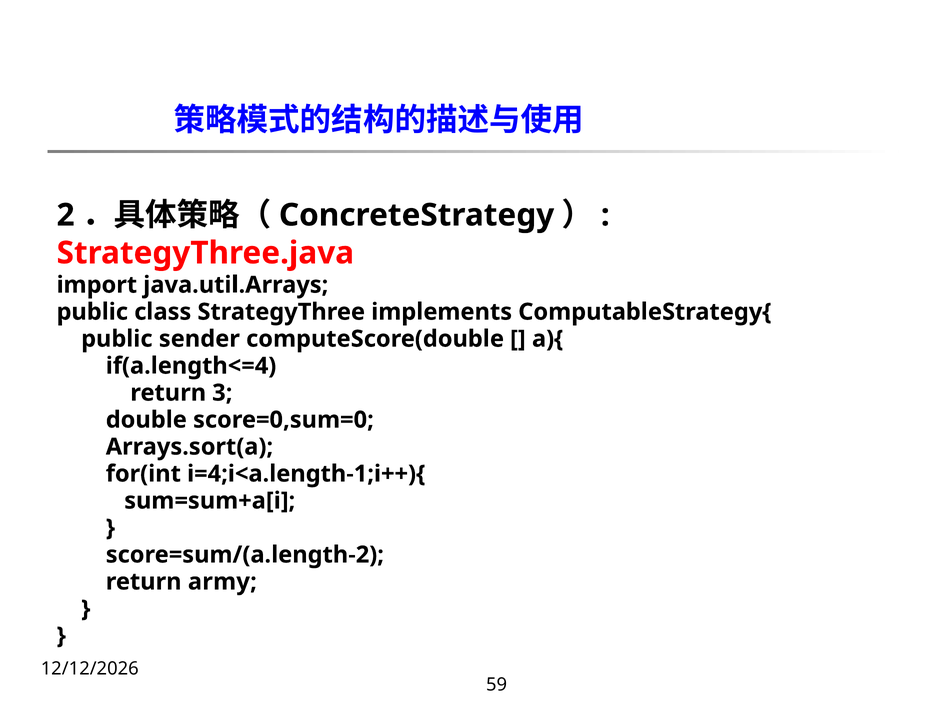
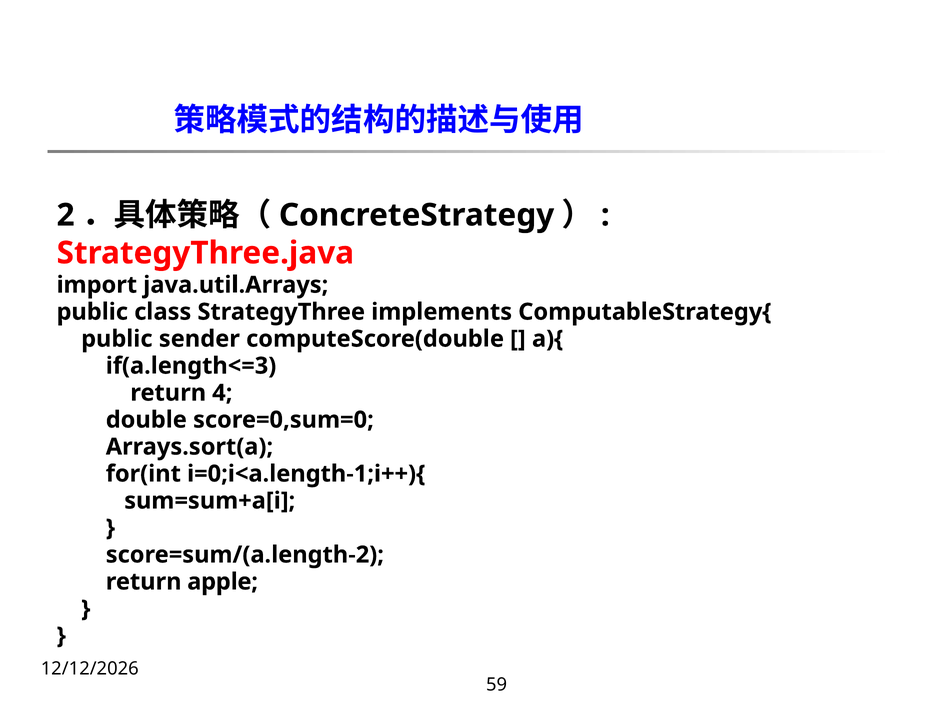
if(a.length<=4: if(a.length<=4 -> if(a.length<=3 (191, 366)
3: 3 -> 4 (222, 393)
i=4;i<a.length-1;i++){: i=4;i<a.length-1;i++){ -> i=0;i<a.length-1;i++){ (306, 473)
army: army -> apple (223, 581)
